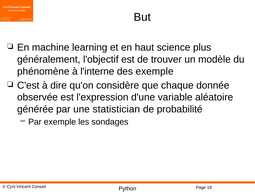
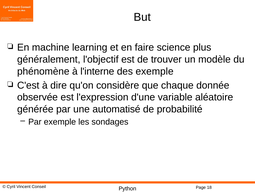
haut: haut -> faire (144, 47)
statistician: statistician -> automatisé (116, 109)
